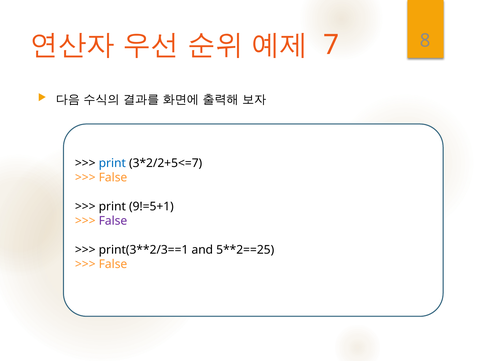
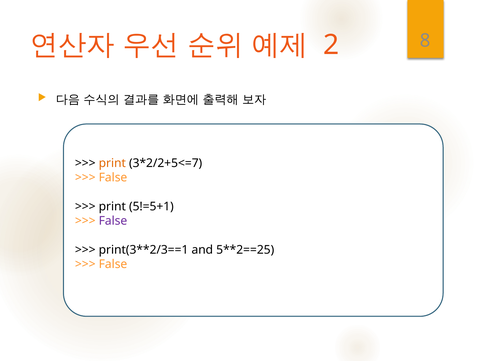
7: 7 -> 2 (331, 45)
print colour: blue -> orange (112, 163)
9!=5+1: 9!=5+1 -> 5!=5+1 (151, 206)
